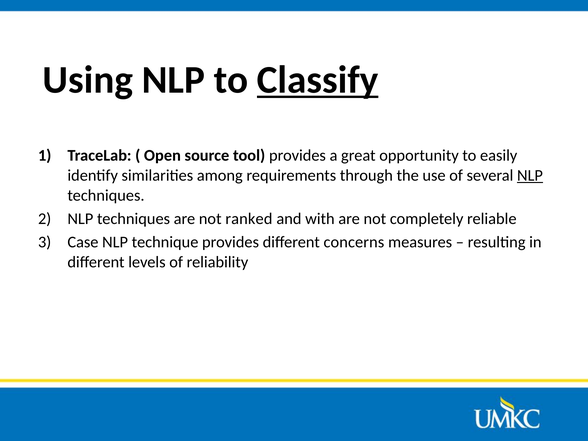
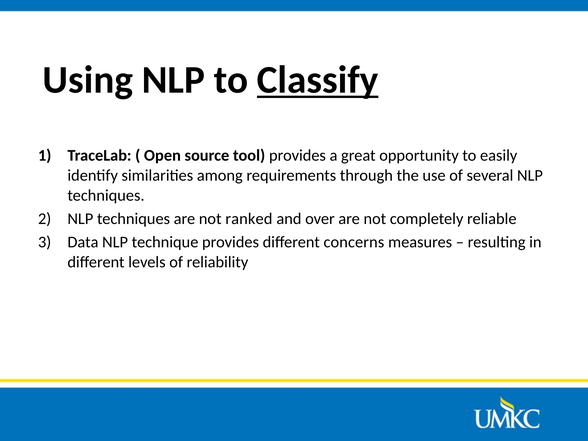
NLP underline: present -> none (530, 176)
with: with -> over (320, 219)
Case: Case -> Data (83, 242)
